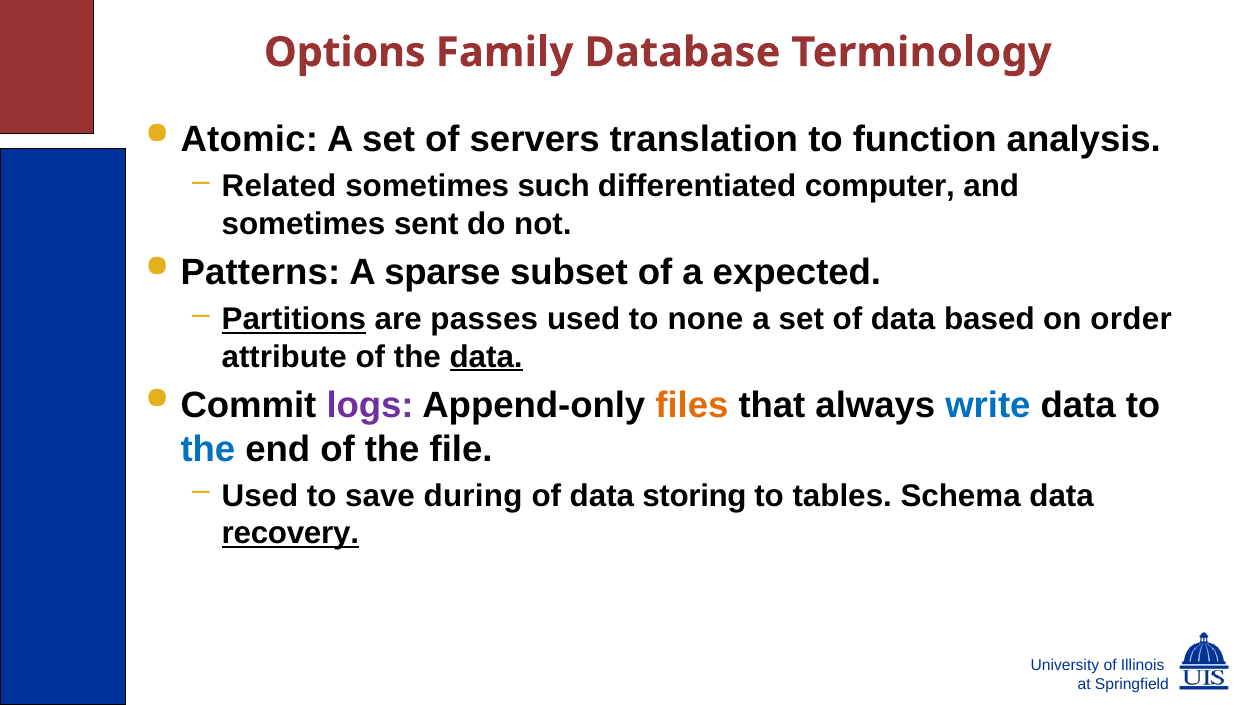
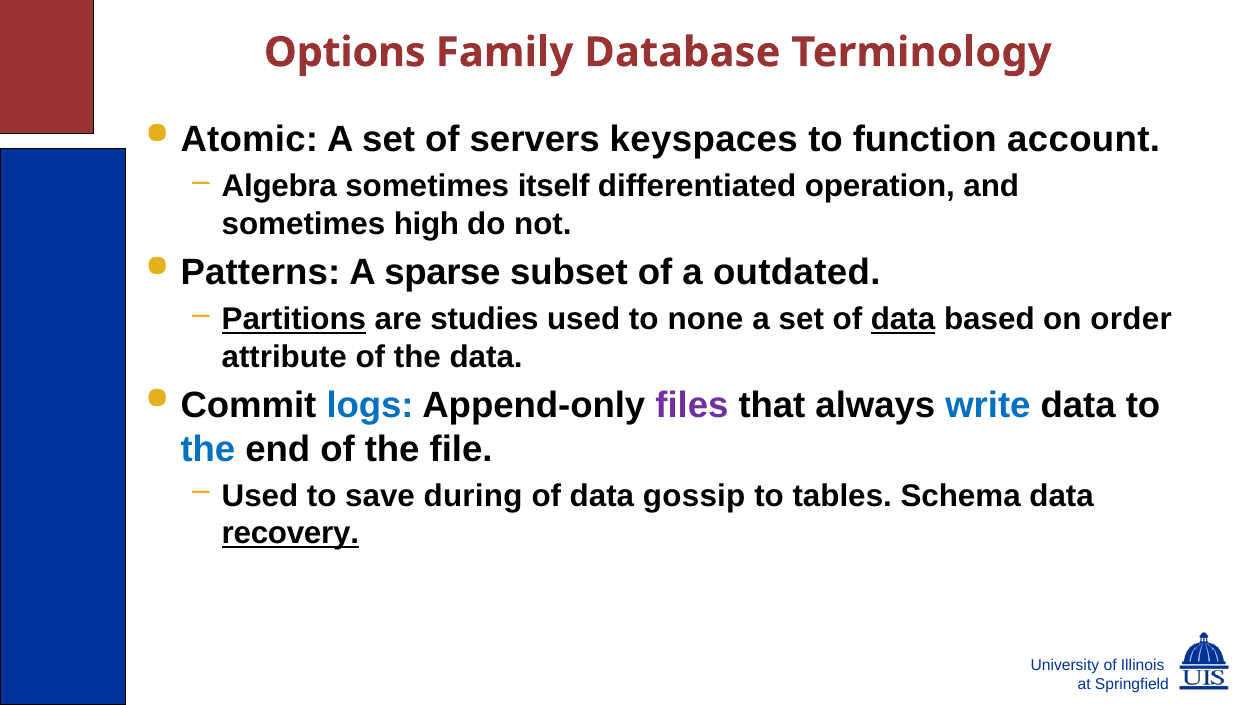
translation: translation -> keyspaces (704, 140)
analysis: analysis -> account (1084, 140)
Related: Related -> Algebra (279, 187)
such: such -> itself (554, 187)
computer: computer -> operation (880, 187)
sent: sent -> high (426, 224)
expected: expected -> outdated (797, 273)
passes: passes -> studies (485, 319)
data underline: none -> present (903, 319)
data underline: present -> none (486, 357)
logs colour: purple -> blue (370, 405)
files colour: orange -> purple (692, 405)
storing: storing -> gossip (694, 496)
